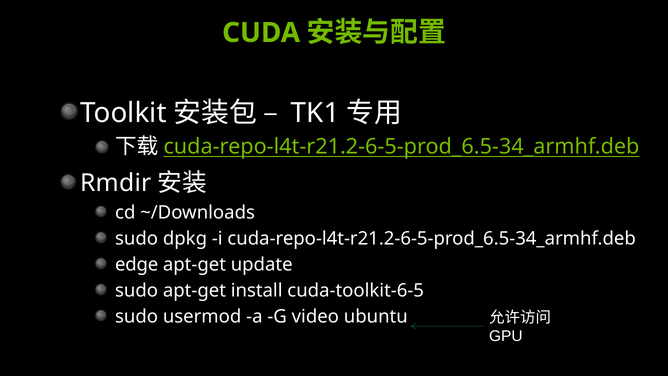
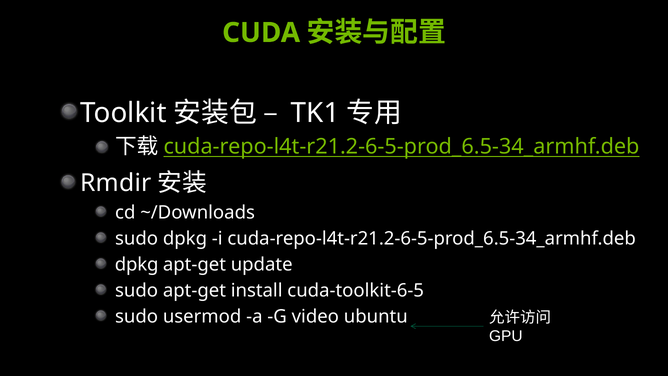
edge: edge -> dpkg (137, 264)
